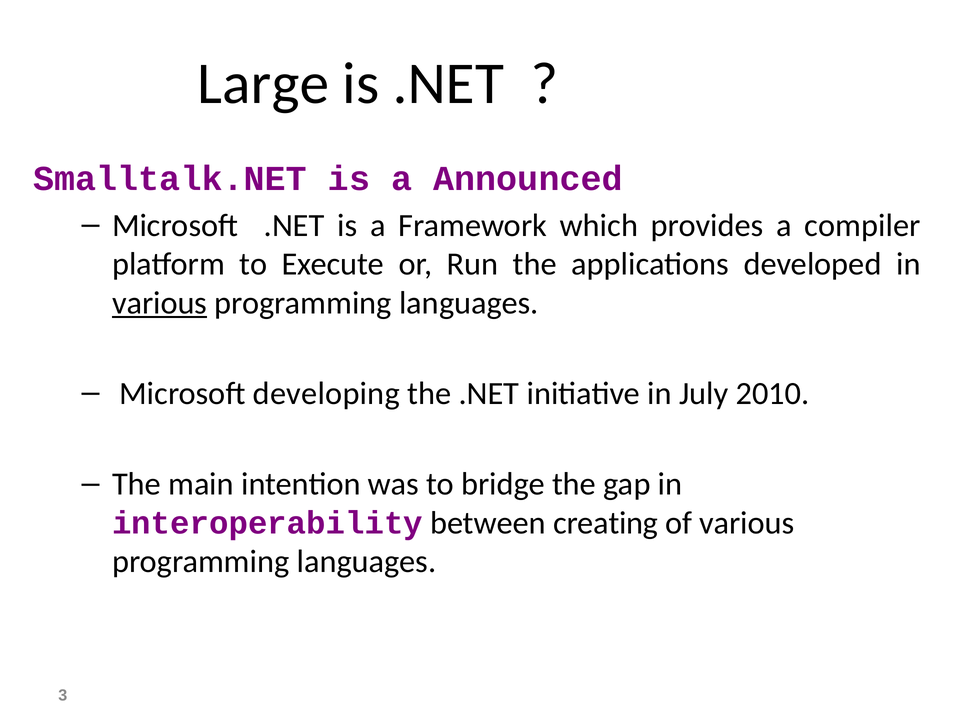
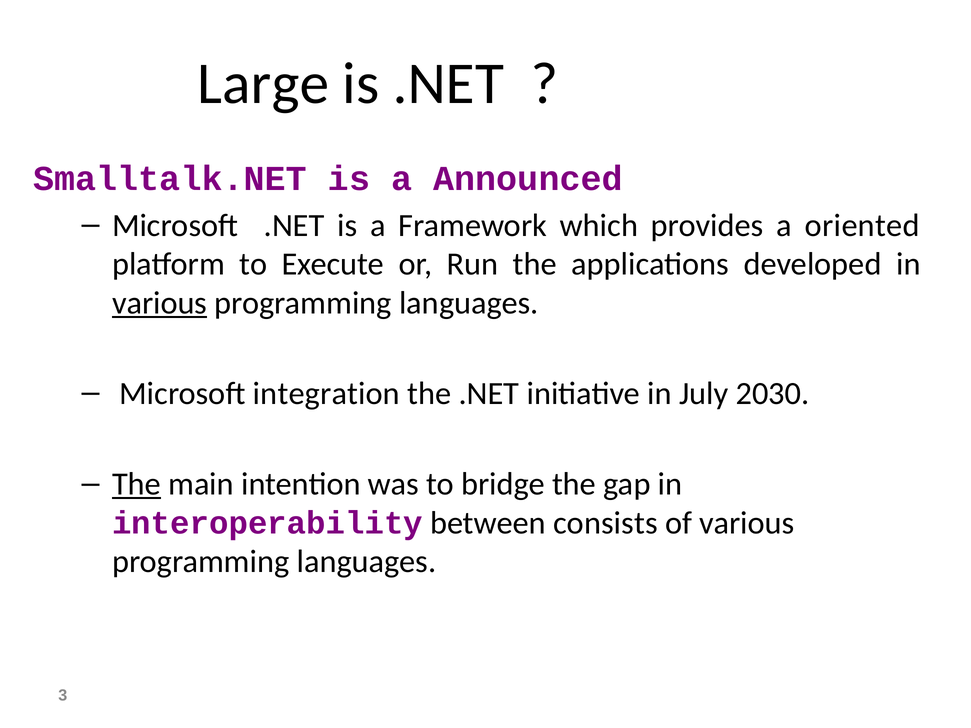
compiler: compiler -> oriented (862, 225)
developing: developing -> integration (326, 394)
2010: 2010 -> 2030 (773, 394)
The underline: none -> present (136, 484)
creating: creating -> consists (605, 523)
